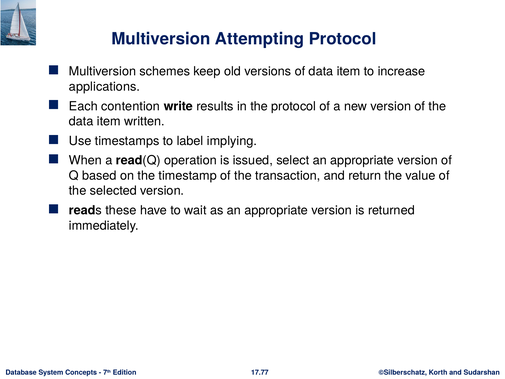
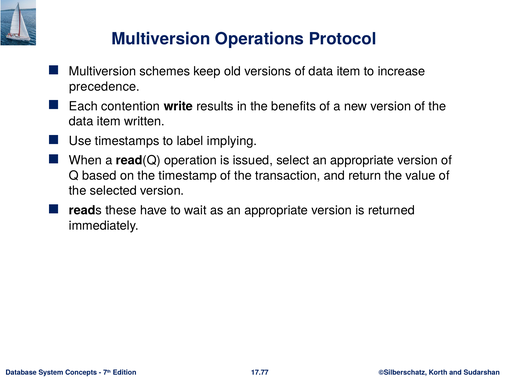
Attempting: Attempting -> Operations (259, 39)
applications: applications -> precedence (104, 87)
the protocol: protocol -> benefits (294, 106)
